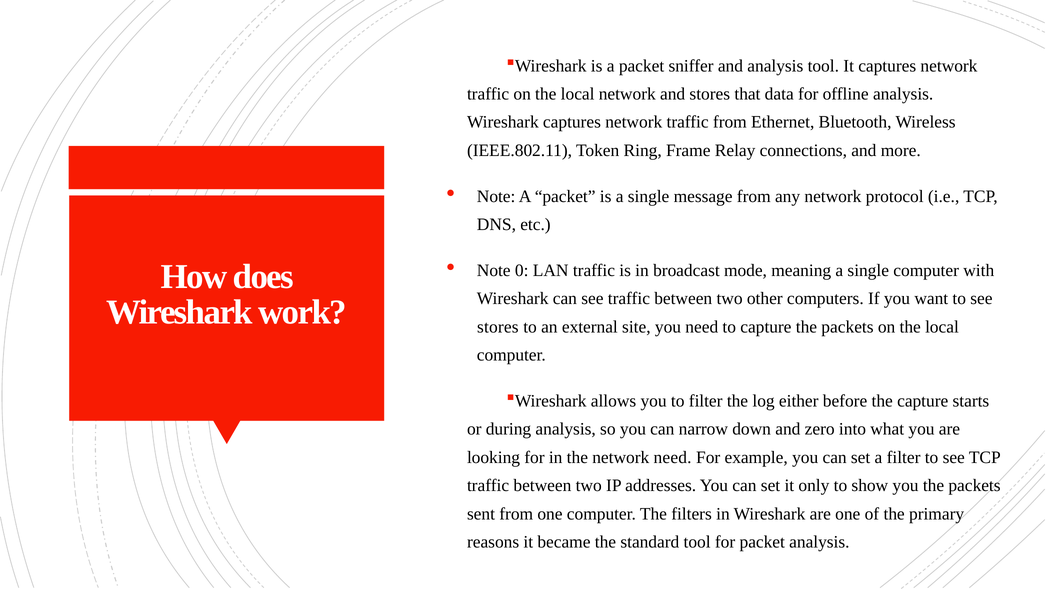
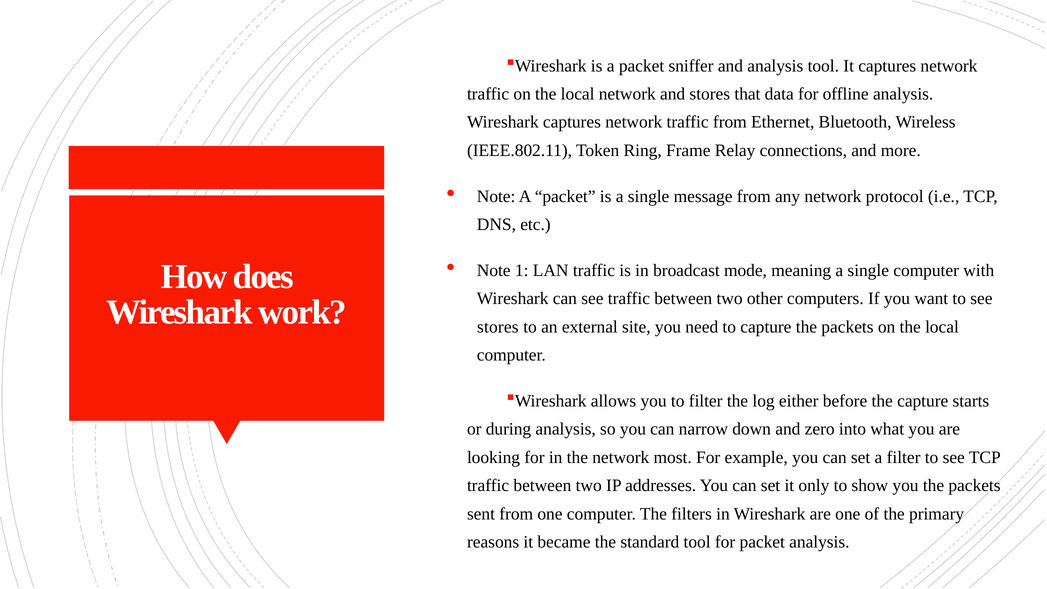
0: 0 -> 1 (522, 270)
network need: need -> most (673, 457)
